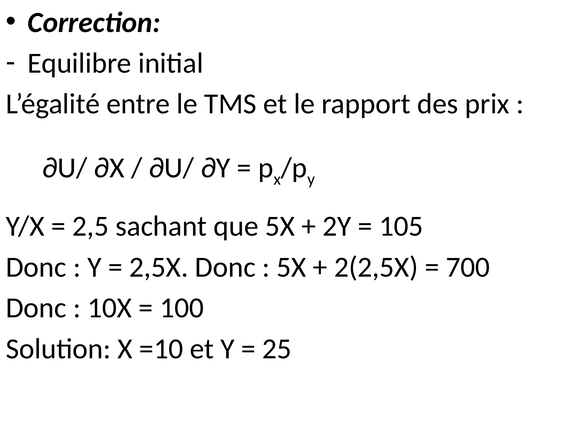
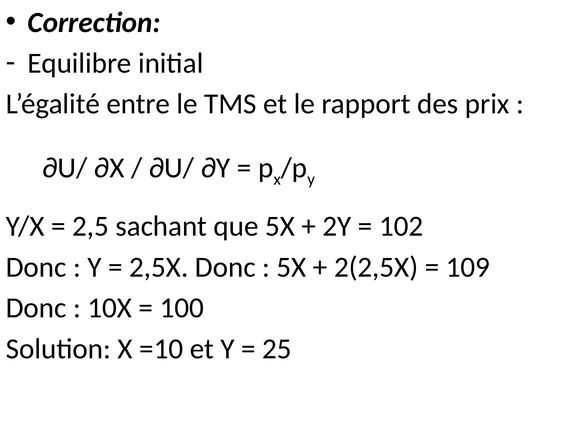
105: 105 -> 102 (401, 226)
700: 700 -> 109 (468, 267)
